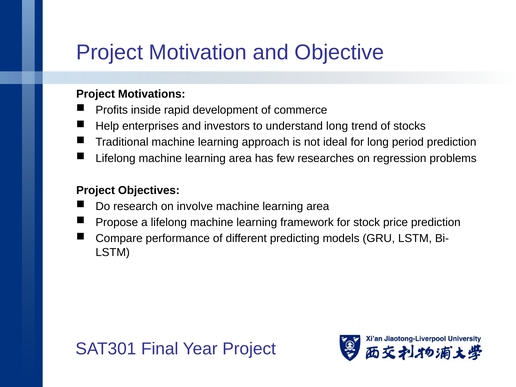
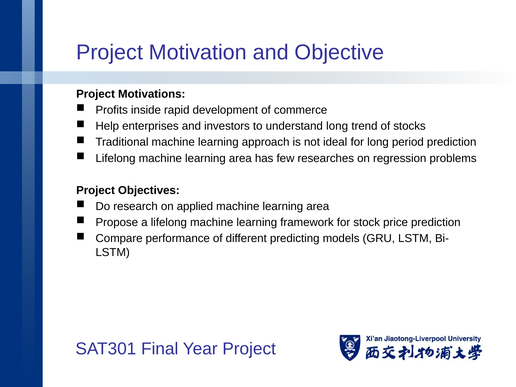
involve: involve -> applied (195, 206)
